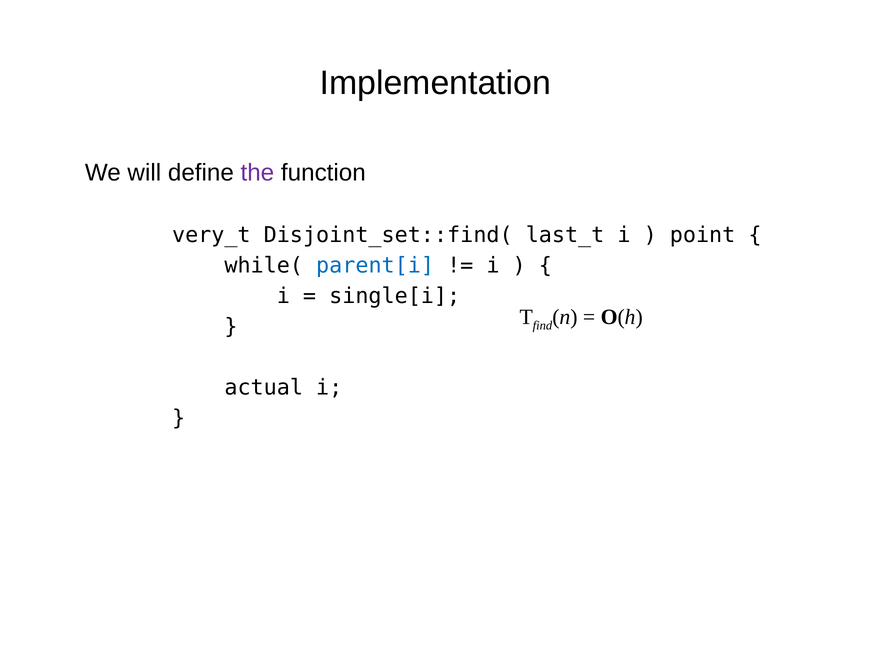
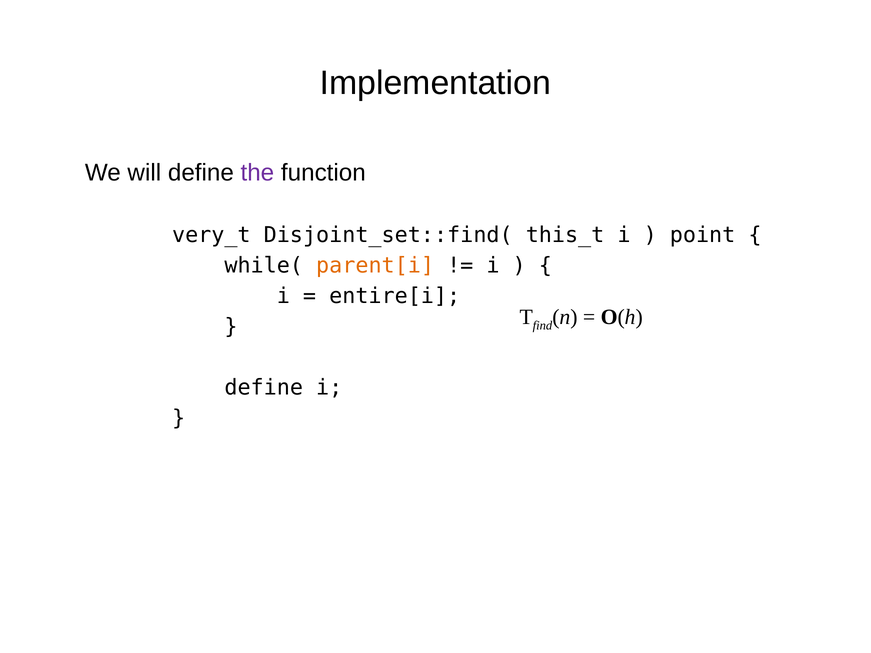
last_t: last_t -> this_t (565, 235)
parent[i colour: blue -> orange (375, 266)
single[i: single[i -> entire[i (395, 296)
actual: actual -> define (264, 388)
